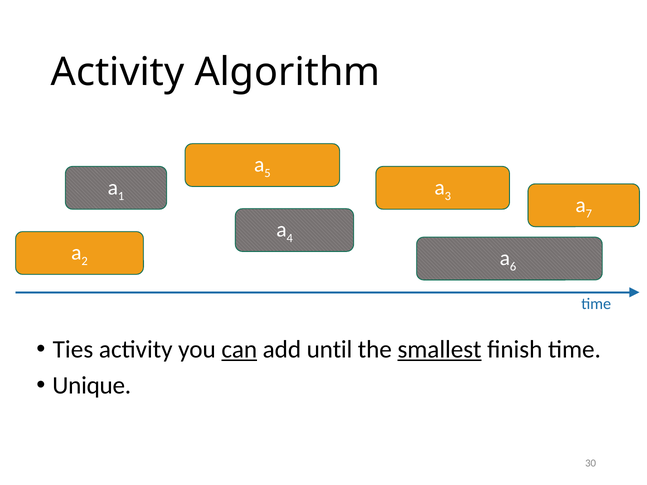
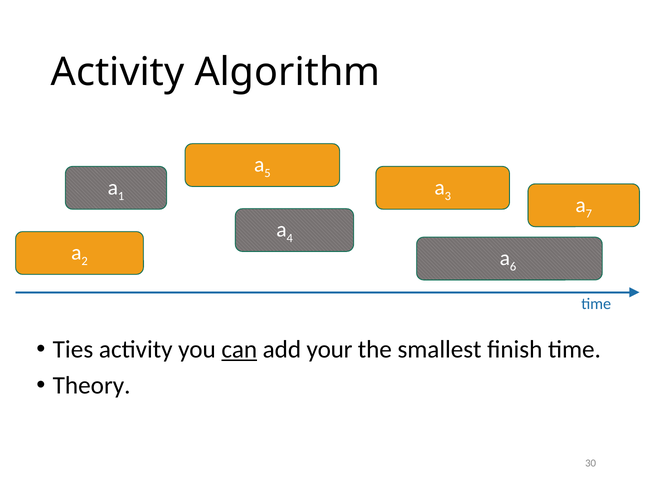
until: until -> your (330, 350)
smallest underline: present -> none (440, 350)
Unique: Unique -> Theory (92, 386)
